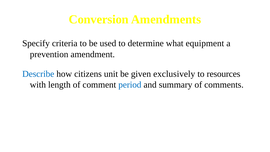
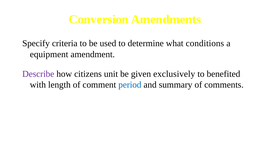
equipment: equipment -> conditions (205, 43)
prevention: prevention -> equipment (49, 54)
Describe colour: blue -> purple (38, 74)
resources: resources -> benefited (223, 74)
